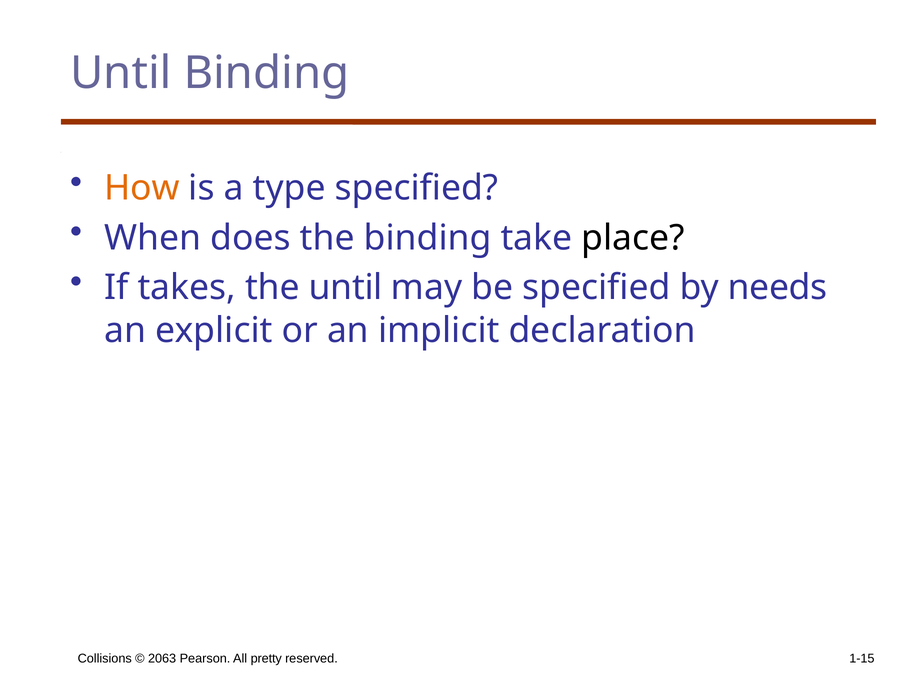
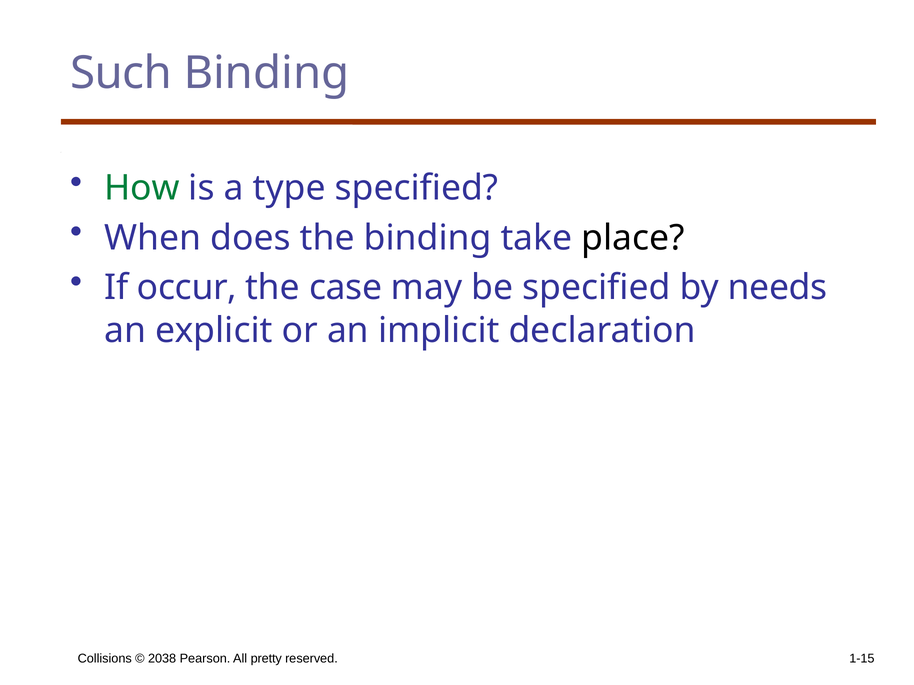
Until: Until -> Such (121, 73)
How colour: orange -> green (142, 188)
takes: takes -> occur (187, 288)
the until: until -> case (346, 288)
2063: 2063 -> 2038 (162, 659)
